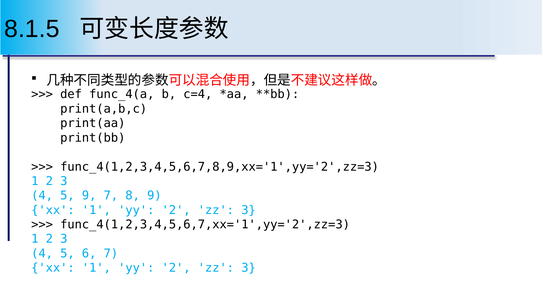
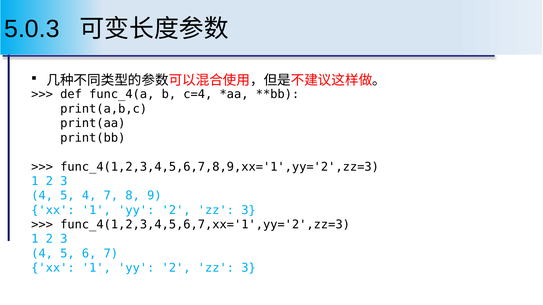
8.1.5: 8.1.5 -> 5.0.3 (32, 29)
5 9: 9 -> 4 (89, 196)
